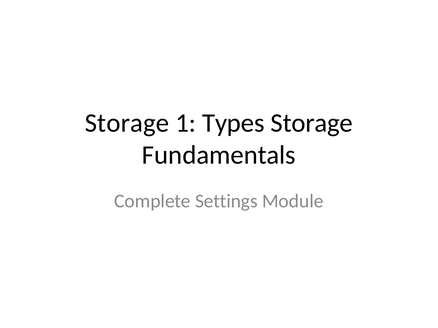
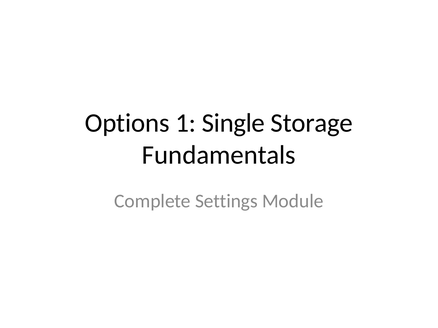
Storage: Storage -> Options (127, 123)
Types: Types -> Single (233, 123)
